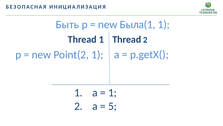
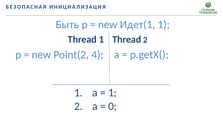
Была(1: Была(1 -> Идет(1 (138, 24)
Point(2 1: 1 -> 4 (97, 54)
5: 5 -> 0 (112, 106)
